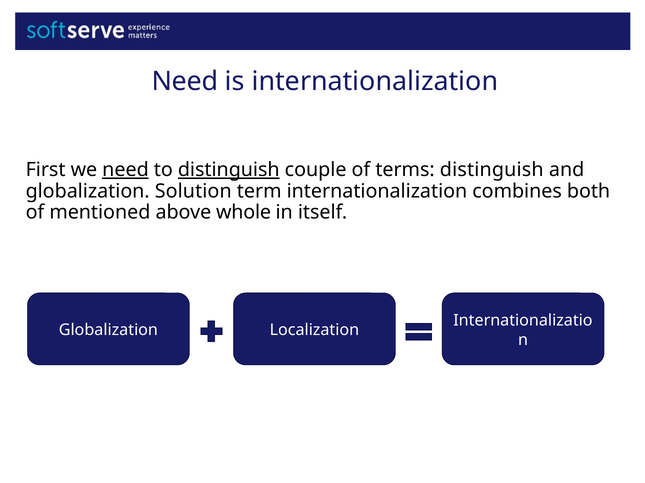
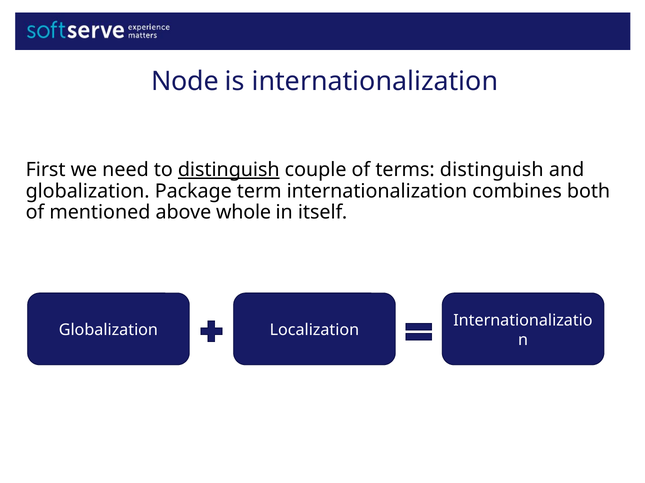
Need: Need -> Node (185, 82)
need underline: present -> none (125, 170)
Solution: Solution -> Package (193, 191)
